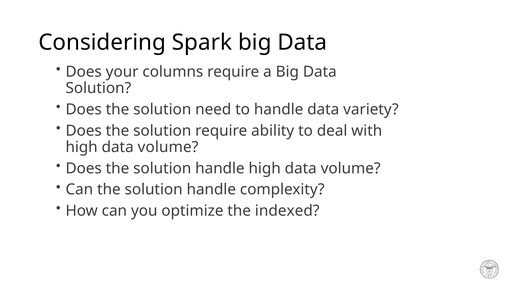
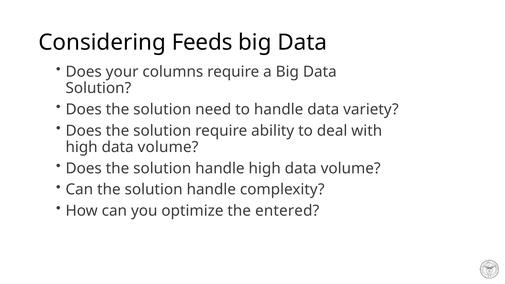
Spark: Spark -> Feeds (202, 43)
indexed: indexed -> entered (287, 211)
